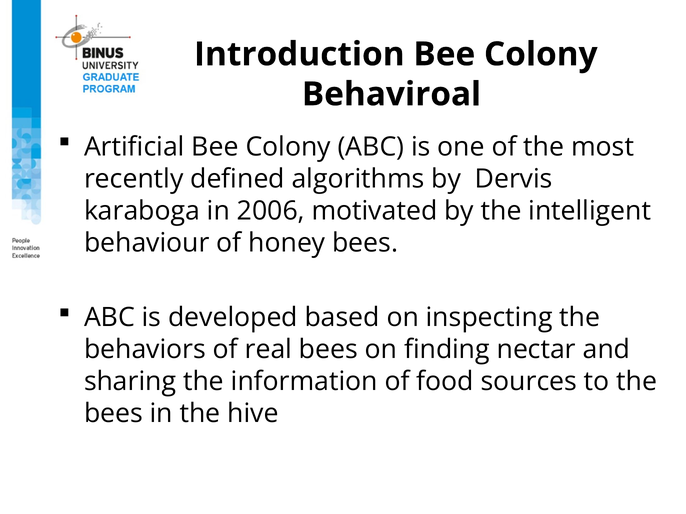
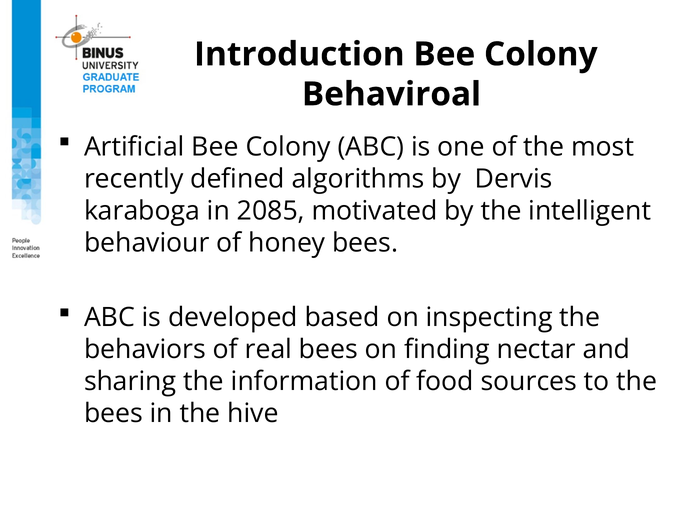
2006: 2006 -> 2085 (271, 211)
